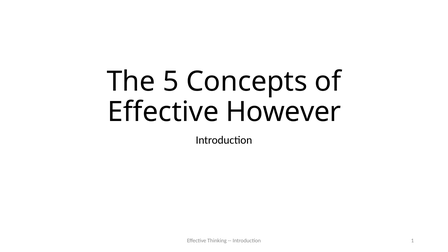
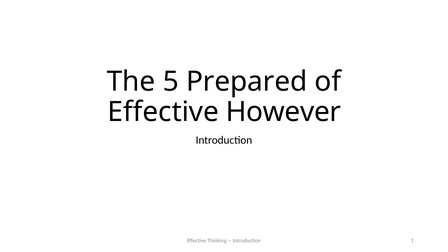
Concepts: Concepts -> Prepared (247, 82)
